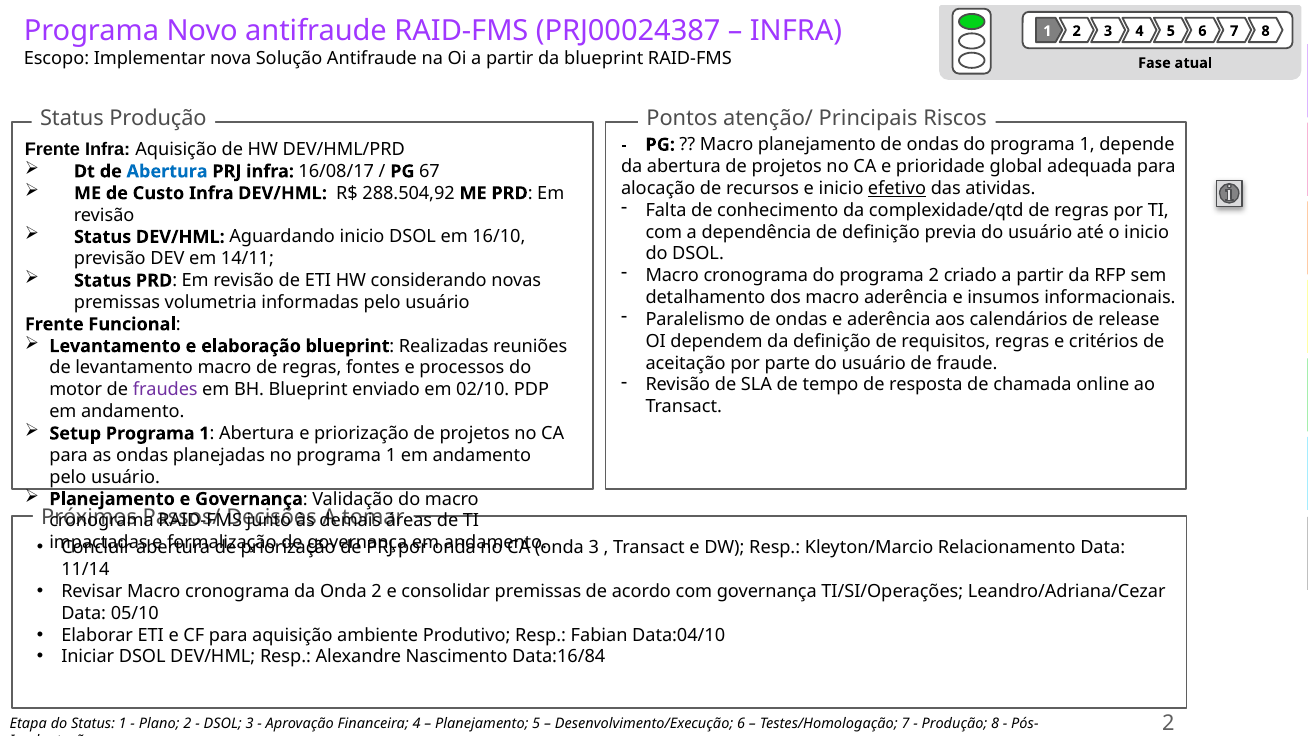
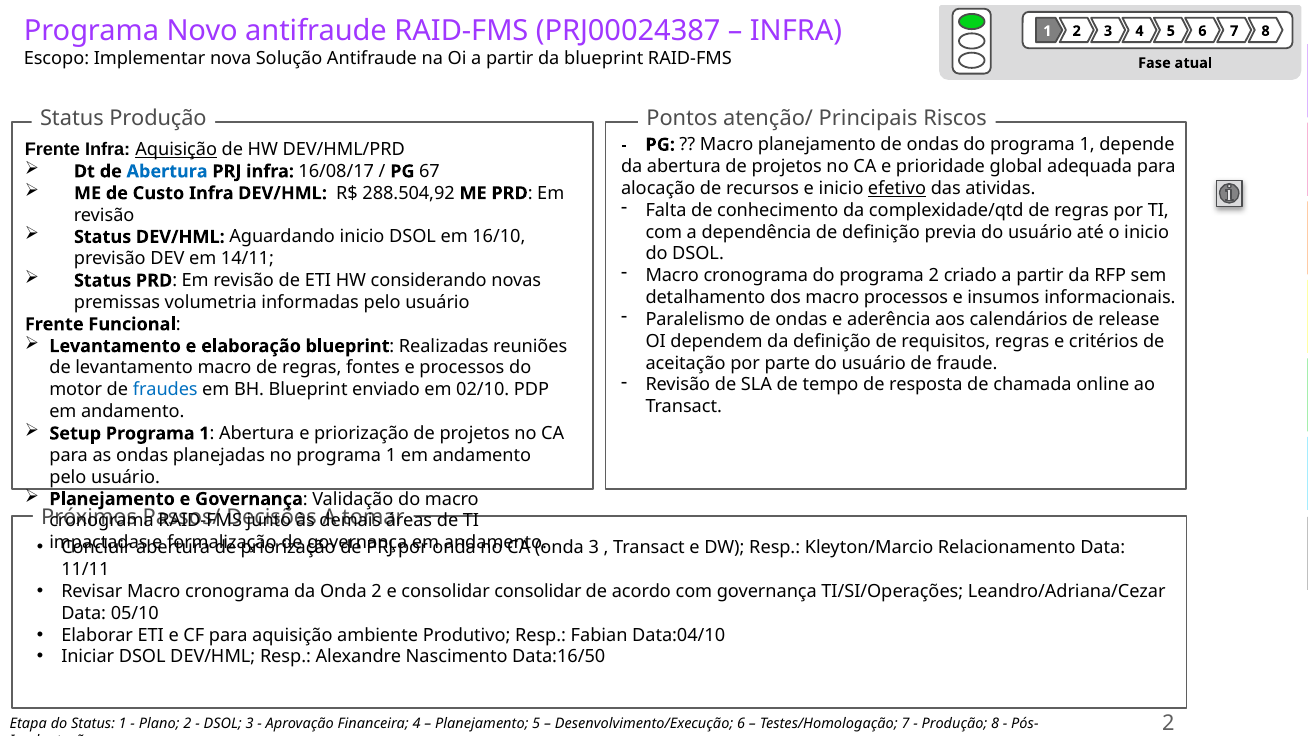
Aquisição underline: none -> present (176, 150)
macro aderência: aderência -> processos (906, 298)
fraudes colour: purple -> blue (165, 390)
11/14: 11/14 -> 11/11 (85, 569)
consolidar premissas: premissas -> consolidar (538, 591)
Data:16/84: Data:16/84 -> Data:16/50 (559, 657)
